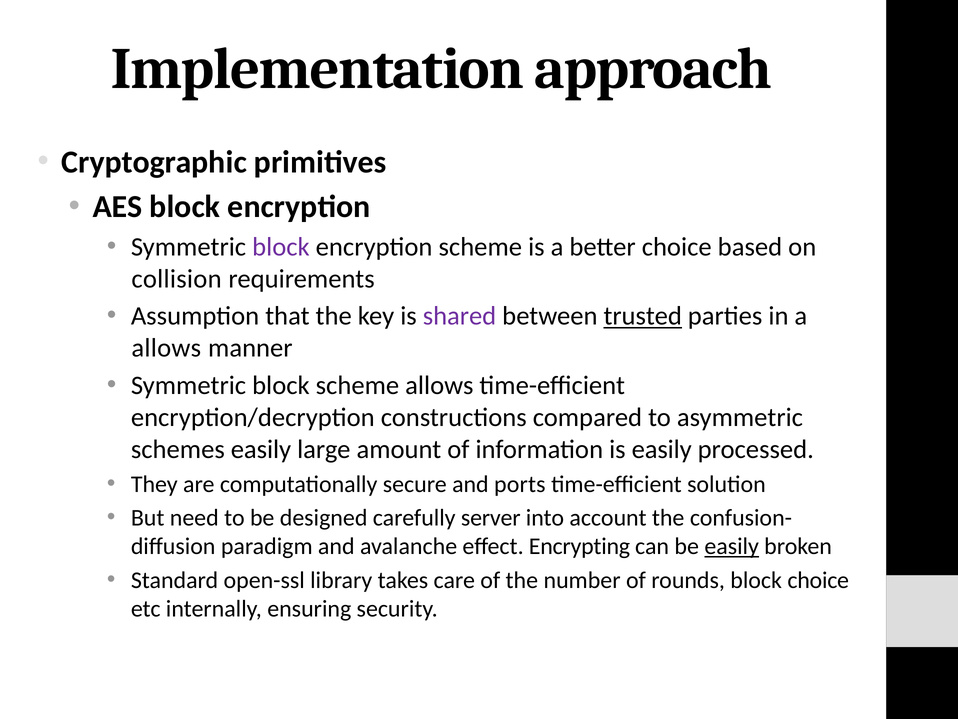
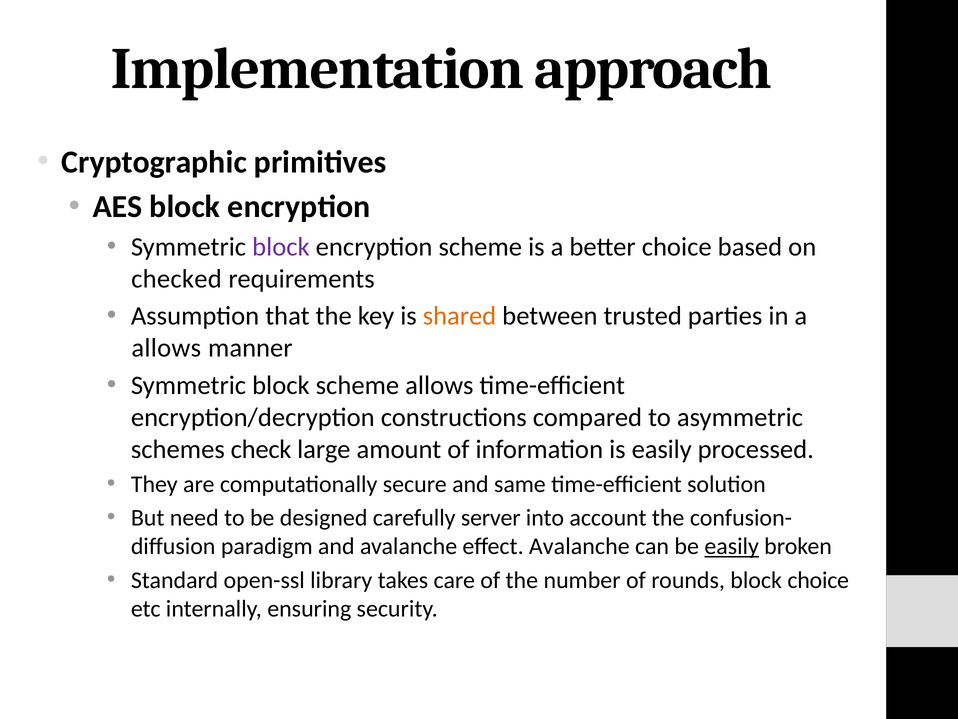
collision: collision -> checked (177, 279)
shared colour: purple -> orange (459, 316)
trusted underline: present -> none (643, 316)
schemes easily: easily -> check (261, 449)
ports: ports -> same (520, 484)
effect Encrypting: Encrypting -> Avalanche (579, 546)
